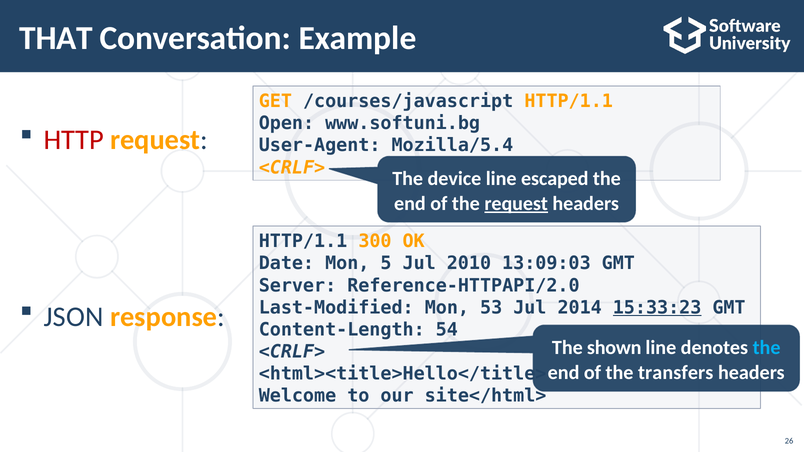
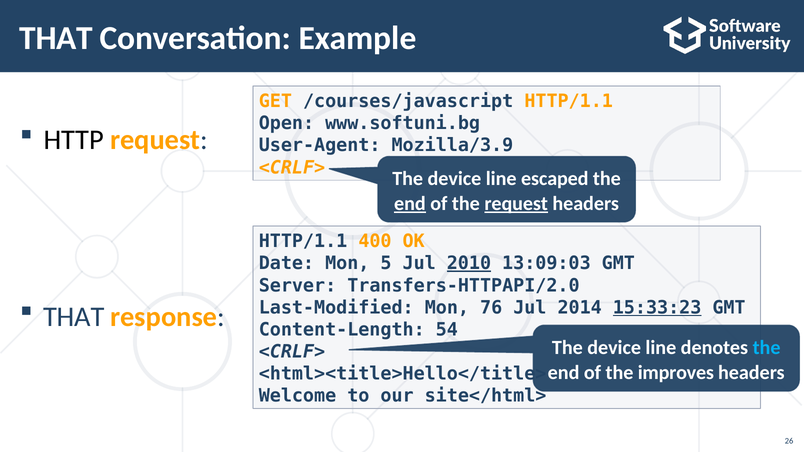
HTTP colour: red -> black (74, 140)
Mozilla/5.4: Mozilla/5.4 -> Mozilla/3.9 (452, 145)
end underline: none -> present (410, 204)
300: 300 -> 400 (375, 241)
2010 underline: none -> present (469, 264)
Reference-HTTPAPI/2.0: Reference-HTTPAPI/2.0 -> Transfers-HTTPAPI/2.0 (463, 286)
53: 53 -> 76 (491, 308)
JSON: JSON -> THAT (74, 317)
shown: shown -> device (614, 348)
transfers: transfers -> improves (676, 373)
